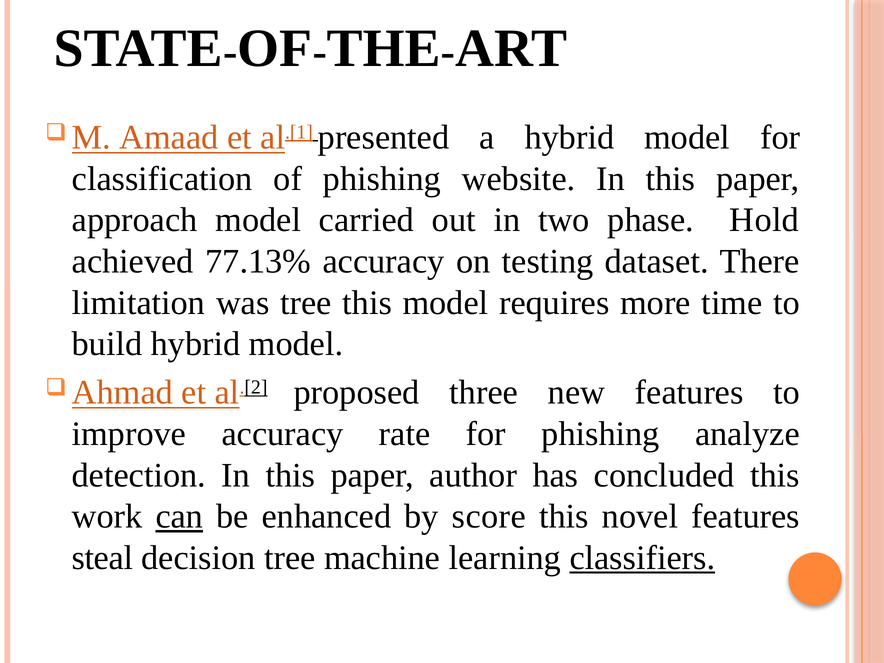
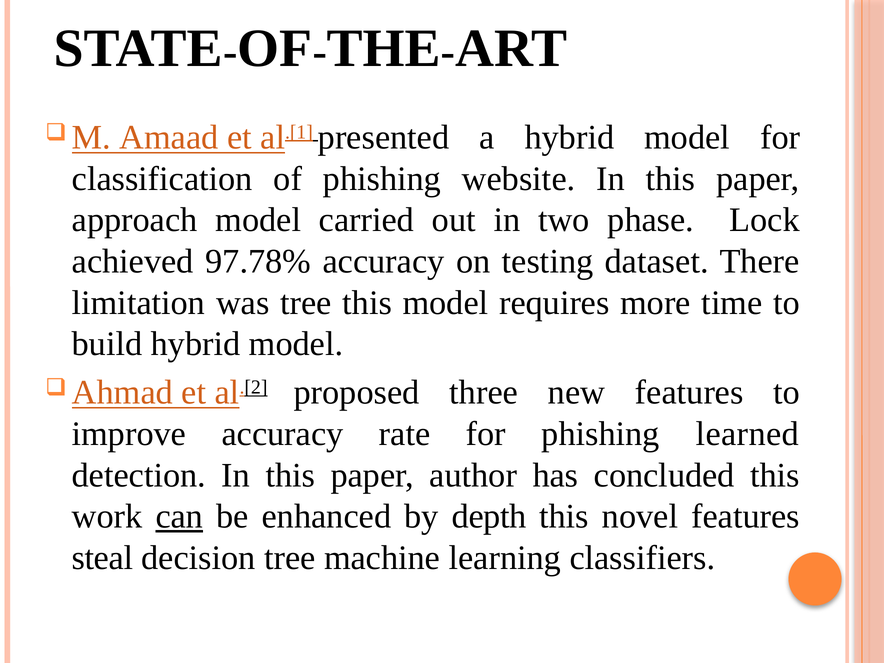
Hold: Hold -> Lock (764, 220)
77.13%: 77.13% -> 97.78% (258, 261)
analyze: analyze -> learned (747, 434)
score: score -> depth (489, 516)
classifiers underline: present -> none (642, 558)
